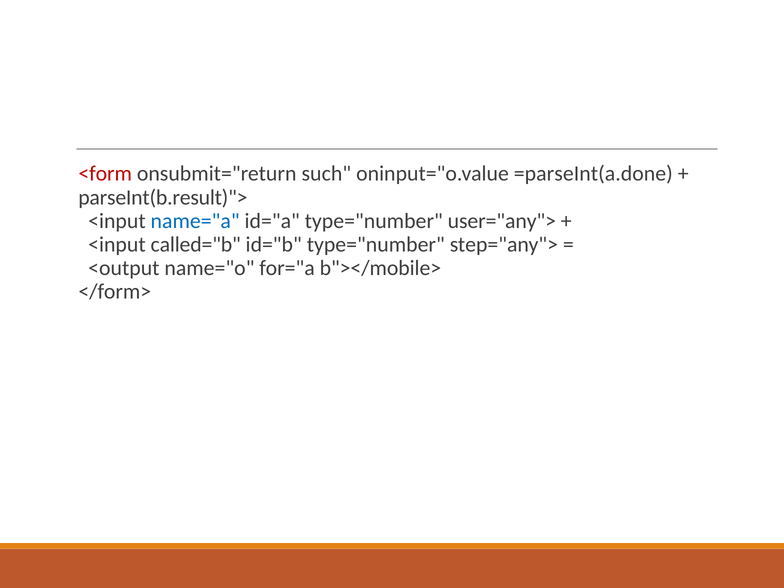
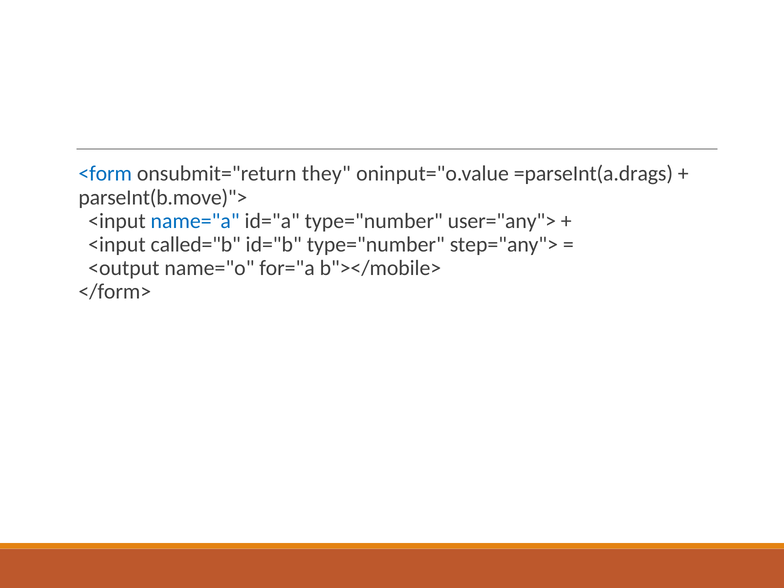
<form colour: red -> blue (105, 174)
such: such -> they (326, 174)
=parseInt(a.done: =parseInt(a.done -> =parseInt(a.drags (593, 174)
parseInt(b.result)">: parseInt(b.result)"> -> parseInt(b.move)"> (163, 197)
